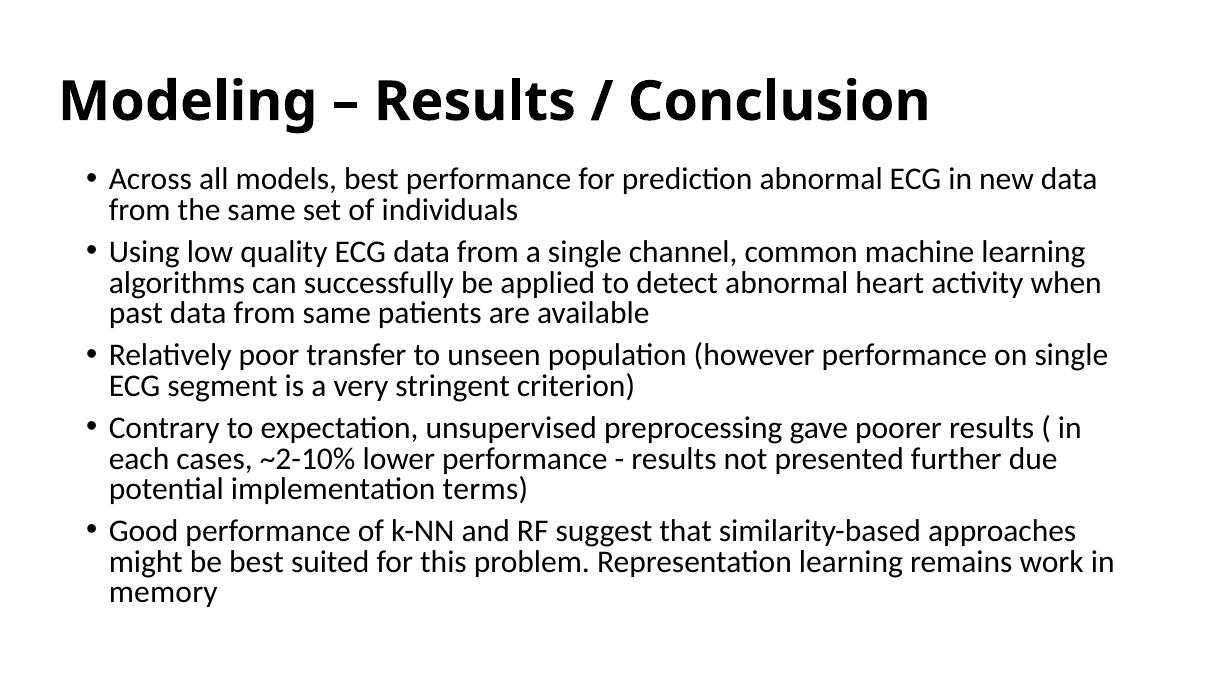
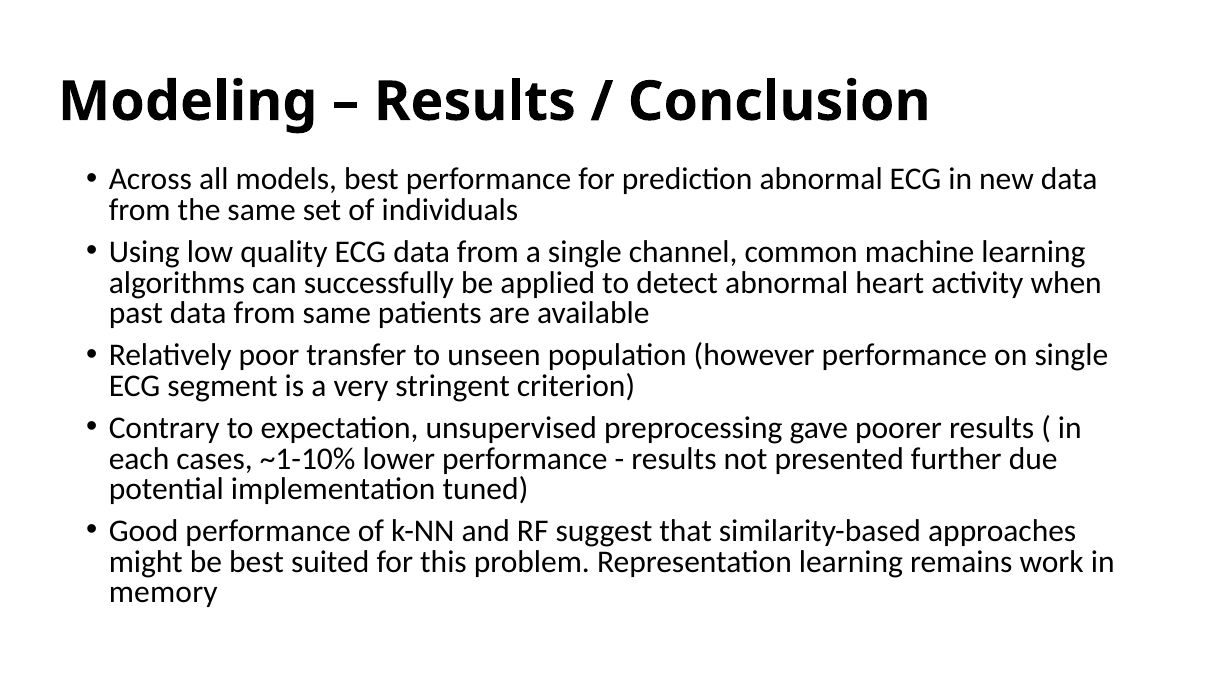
~2-10%: ~2-10% -> ~1-10% (308, 459)
terms: terms -> tuned (485, 489)
